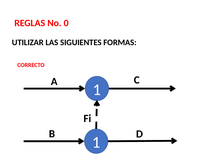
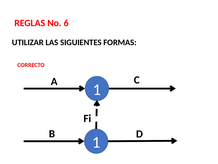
0: 0 -> 6 (66, 23)
